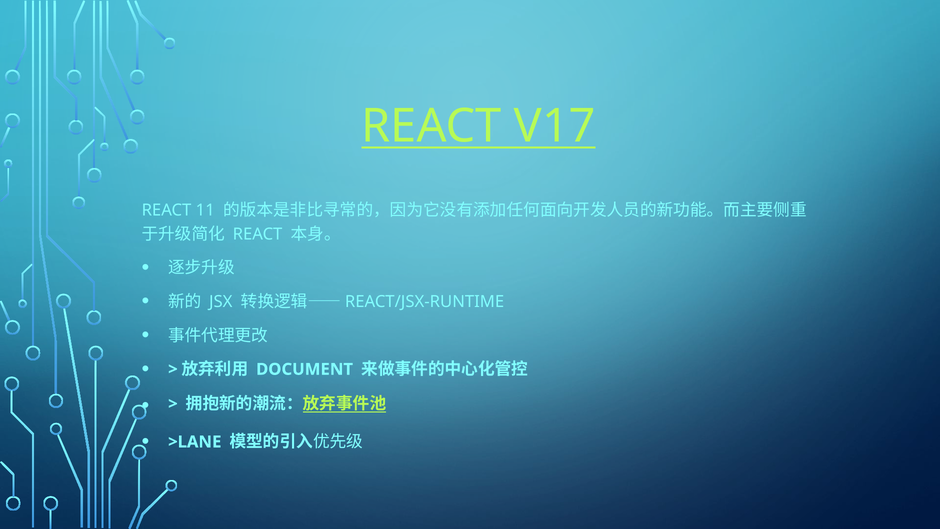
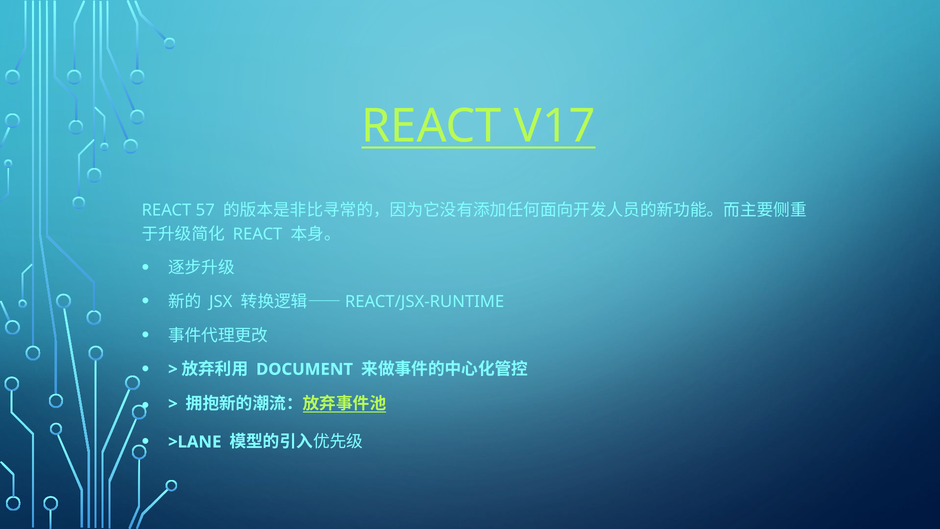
11: 11 -> 57 (205, 210)
